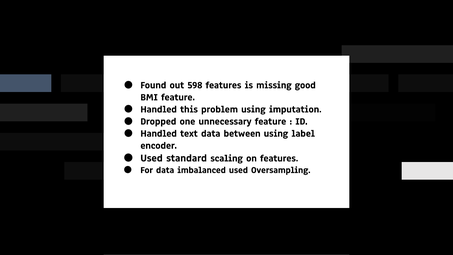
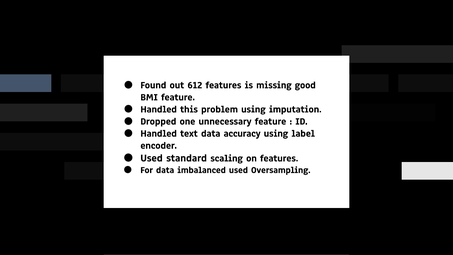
598: 598 -> 612 (195, 85)
between: between -> accuracy (242, 133)
